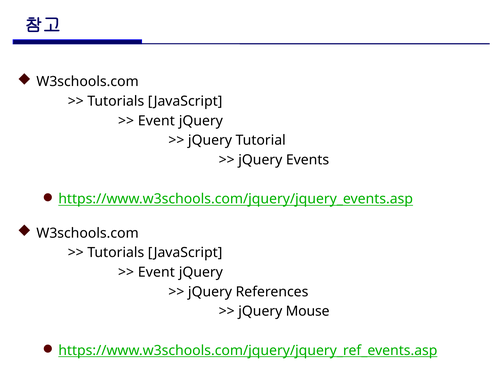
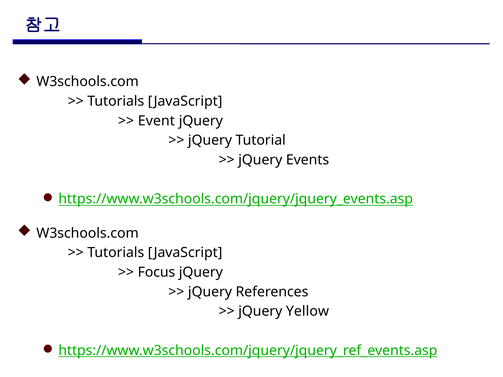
Event: Event -> Focus (156, 272)
Mouse: Mouse -> Yellow (307, 312)
